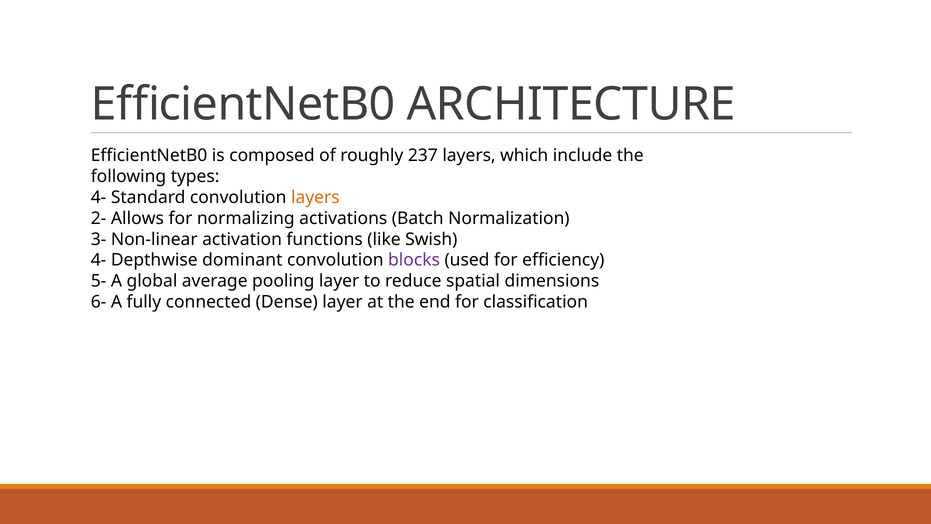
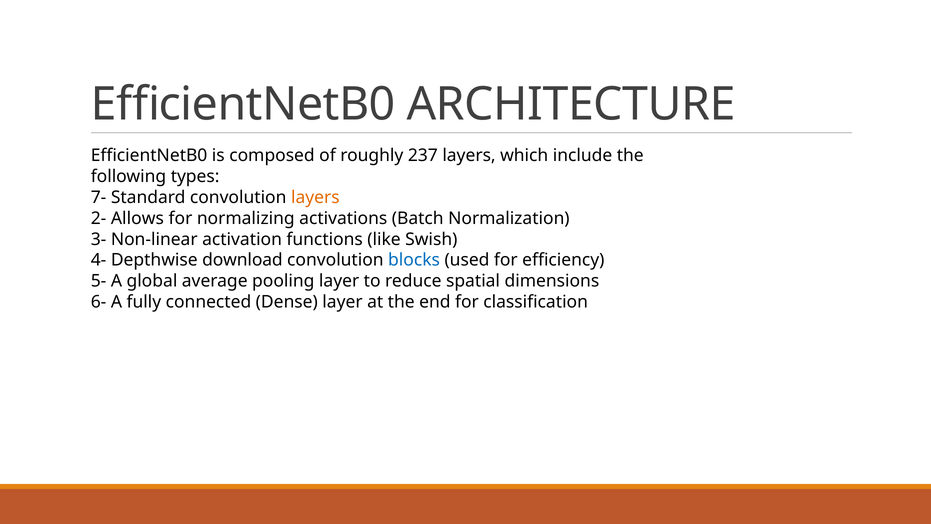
4-: 4- -> 7- (99, 197)
dominant: dominant -> download (242, 260)
blocks colour: purple -> blue (414, 260)
